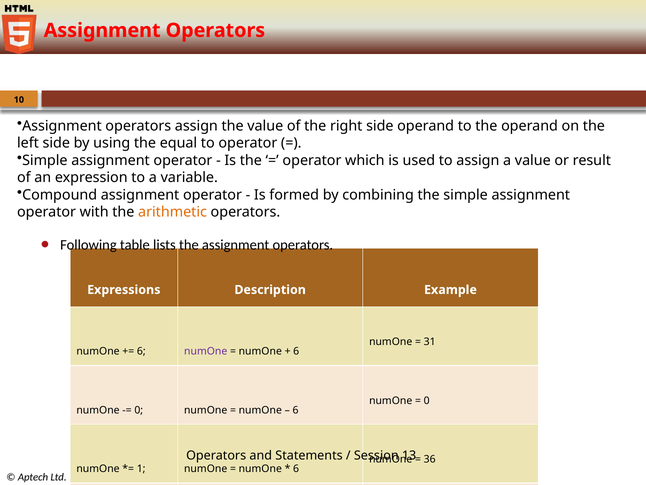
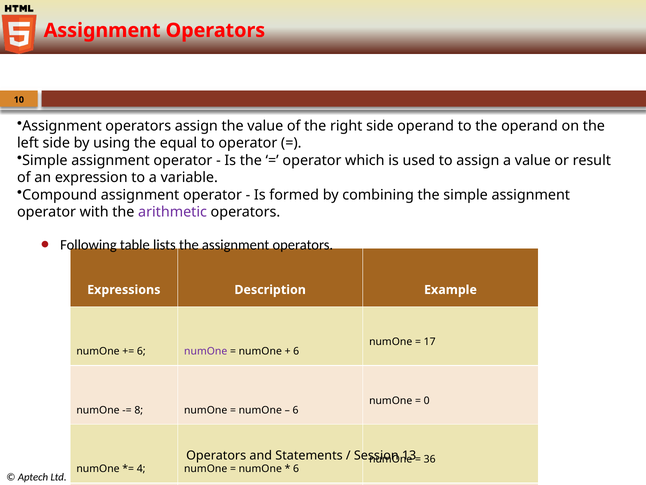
arithmetic colour: orange -> purple (173, 212)
31: 31 -> 17 (430, 341)
0: 0 -> 8 (139, 410)
1: 1 -> 4 (141, 468)
